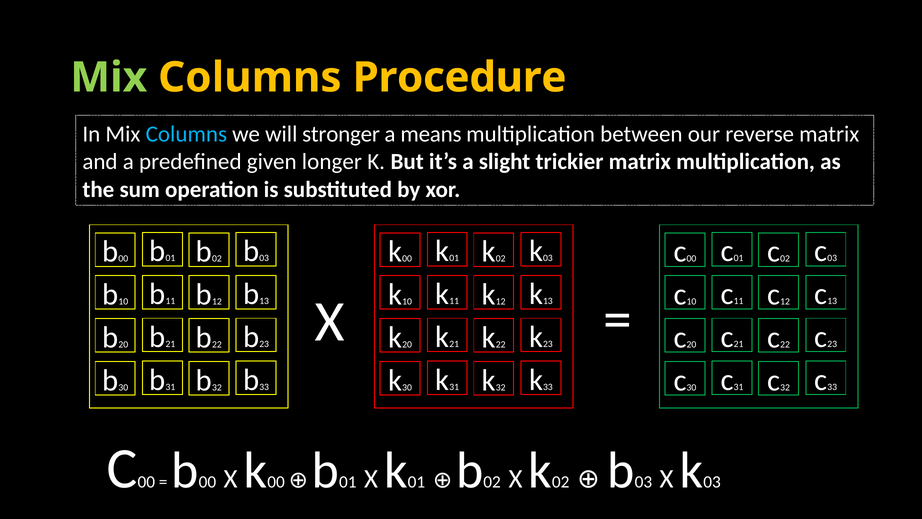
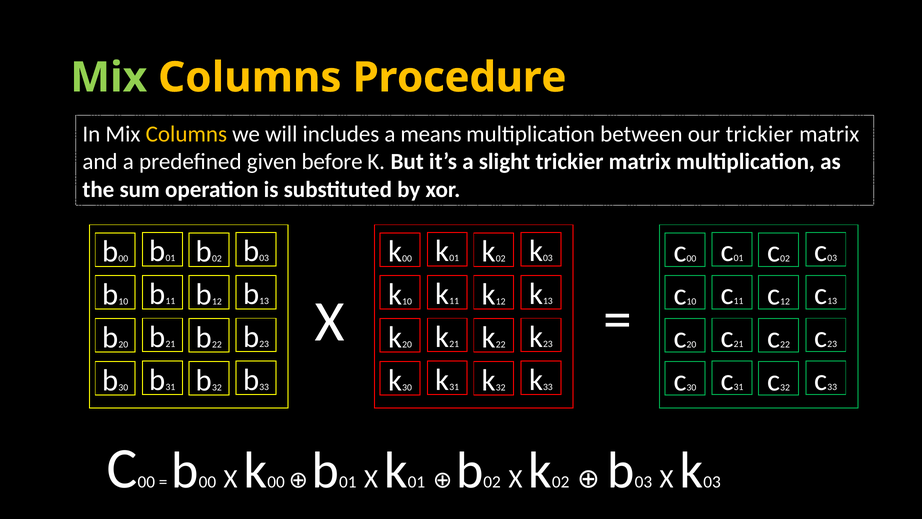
Columns colour: light blue -> yellow (186, 134)
stronger: stronger -> includes (341, 134)
our reverse: reverse -> trickier (759, 134)
longer: longer -> before (332, 162)
